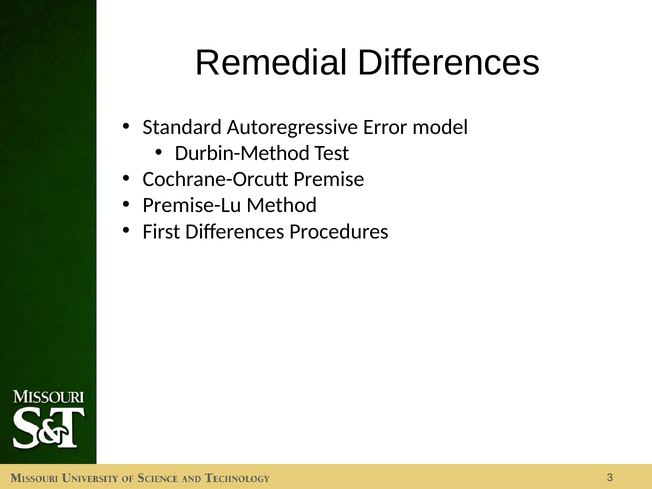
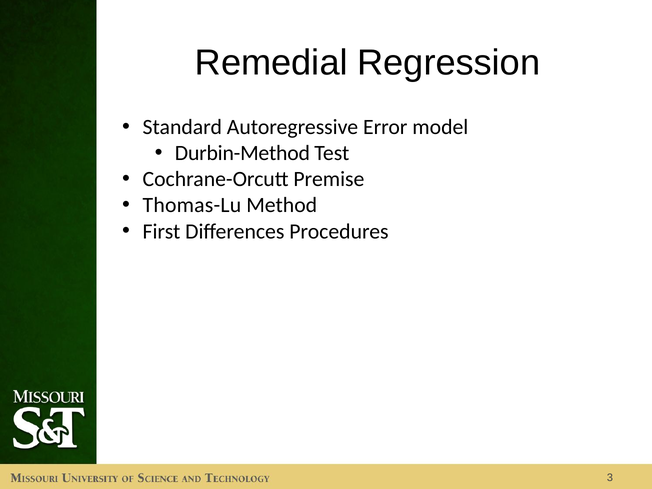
Remedial Differences: Differences -> Regression (449, 63)
Premise-Lu: Premise-Lu -> Thomas-Lu (192, 205)
